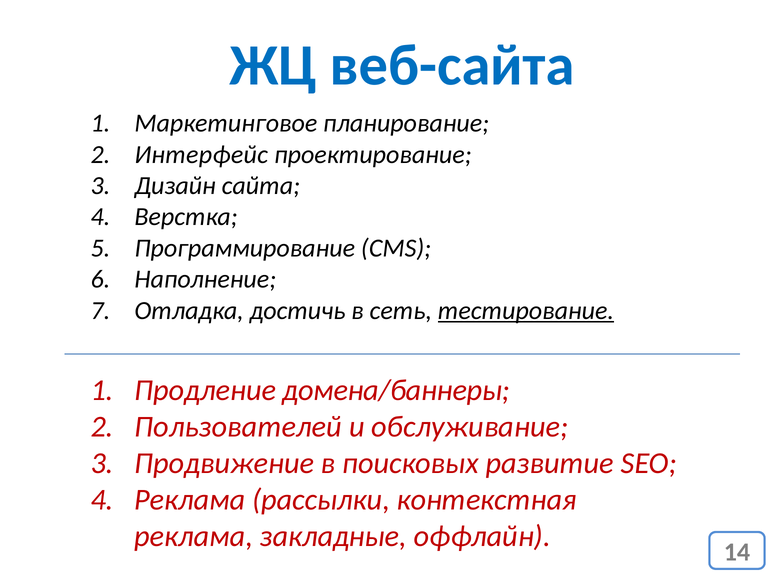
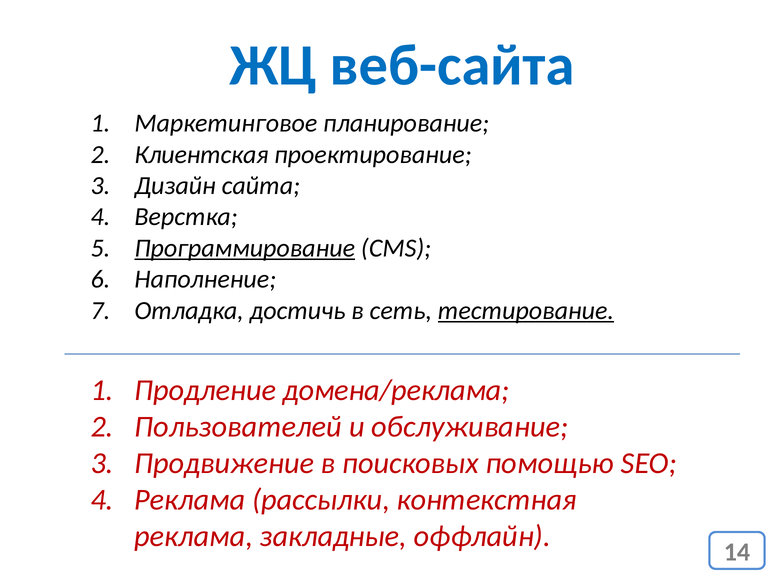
Интерфейс: Интерфейс -> Клиентская (201, 155)
Программирование underline: none -> present (245, 248)
домена/баннеры: домена/баннеры -> домена/реклама (396, 390)
развитие: развитие -> помощью (550, 463)
